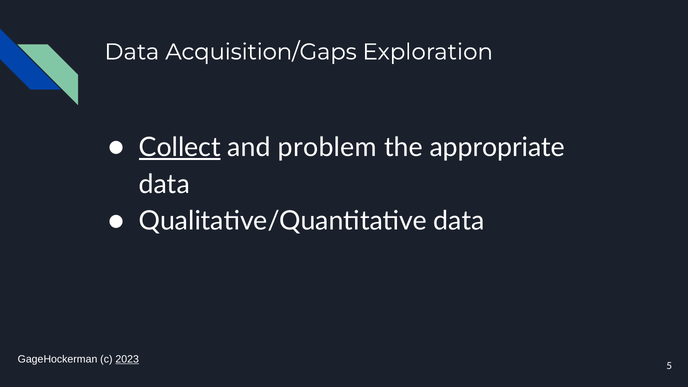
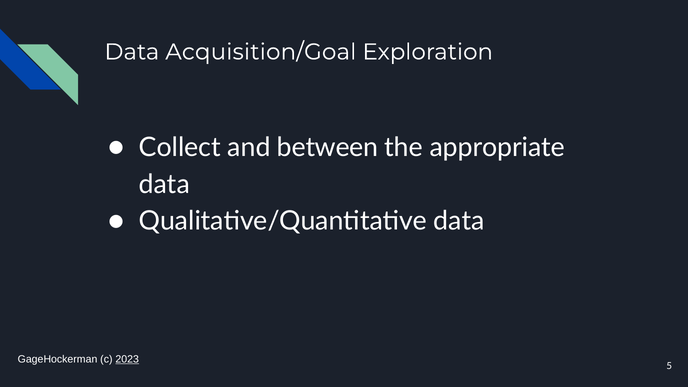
Acquisition/Gaps: Acquisition/Gaps -> Acquisition/Goal (261, 52)
Collect underline: present -> none (180, 147)
problem: problem -> between (328, 147)
